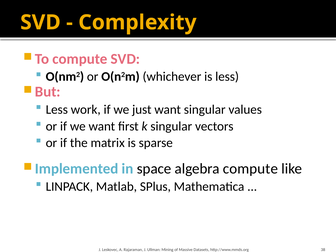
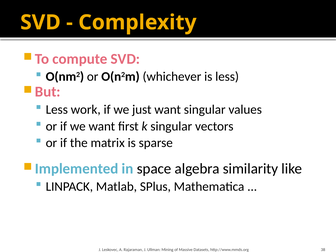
algebra compute: compute -> similarity (251, 169)
